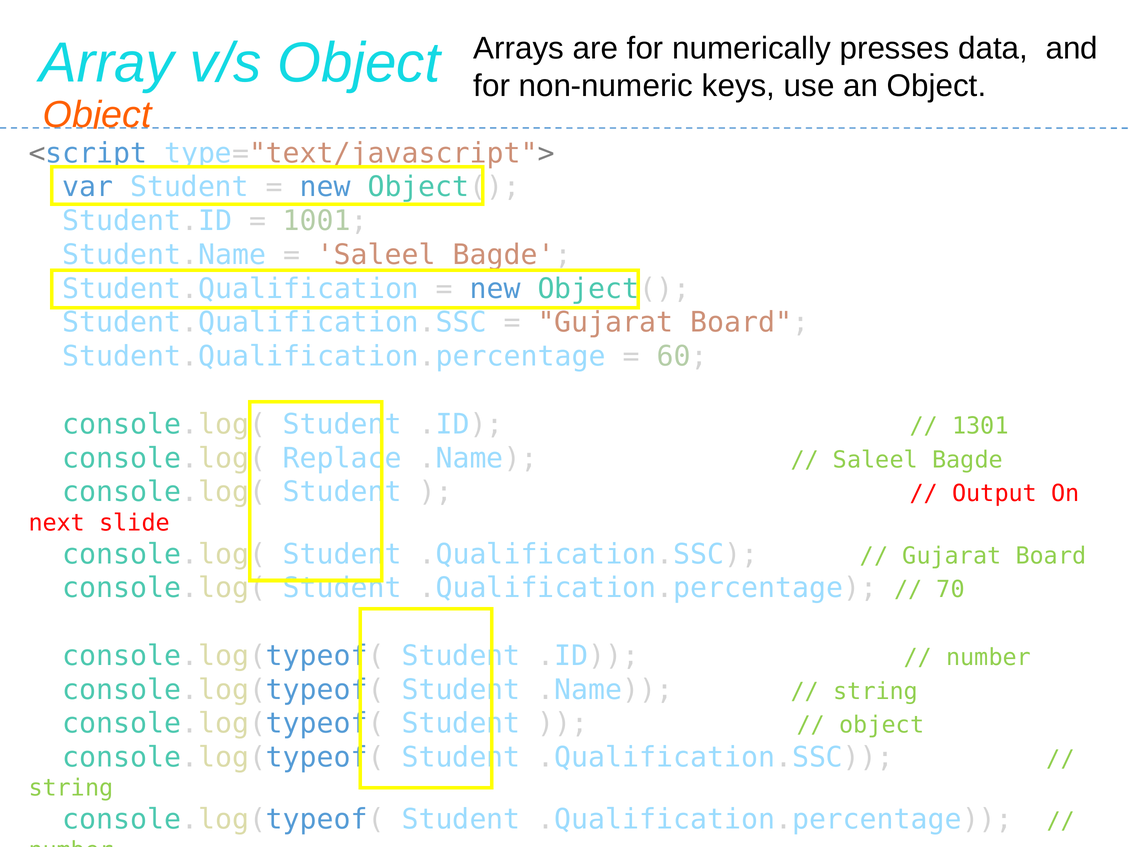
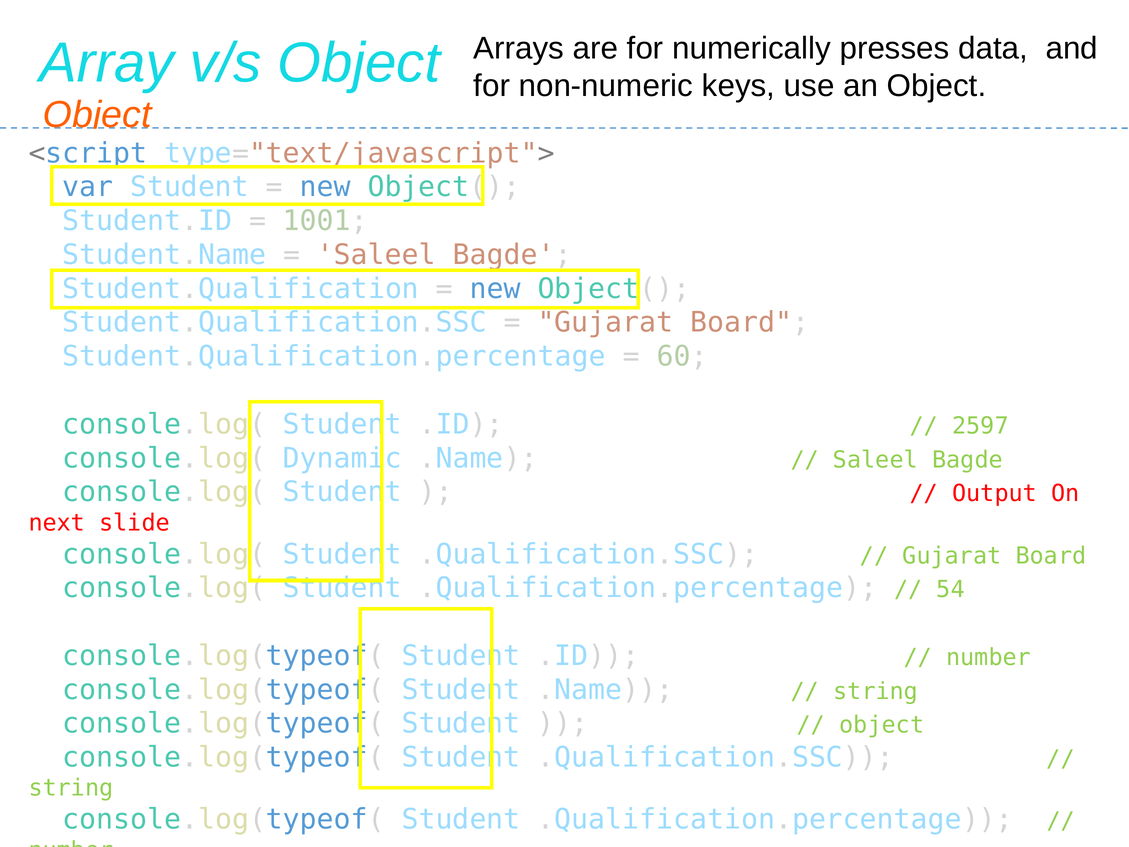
1301: 1301 -> 2597 (980, 426)
Replace: Replace -> Dynamic (342, 458)
70: 70 -> 54 (951, 589)
